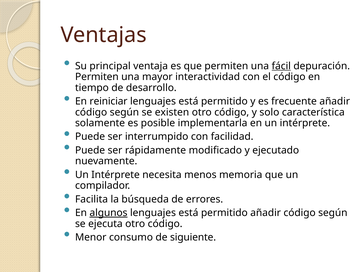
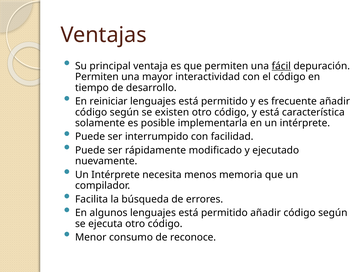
y solo: solo -> está (269, 112)
algunos underline: present -> none (109, 213)
siguiente: siguiente -> reconoce (193, 237)
